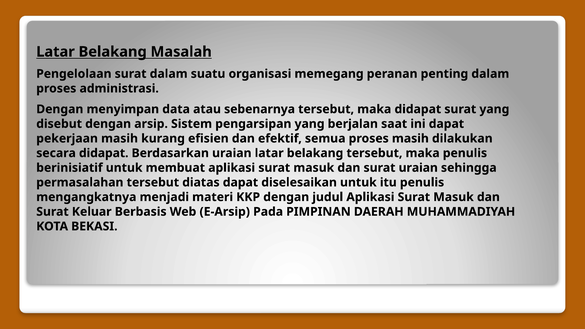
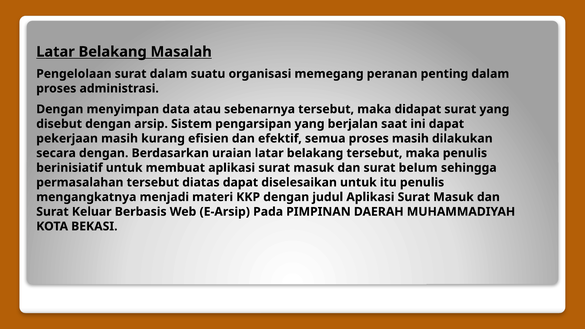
secara didapat: didapat -> dengan (104, 153)
surat uraian: uraian -> belum (418, 168)
